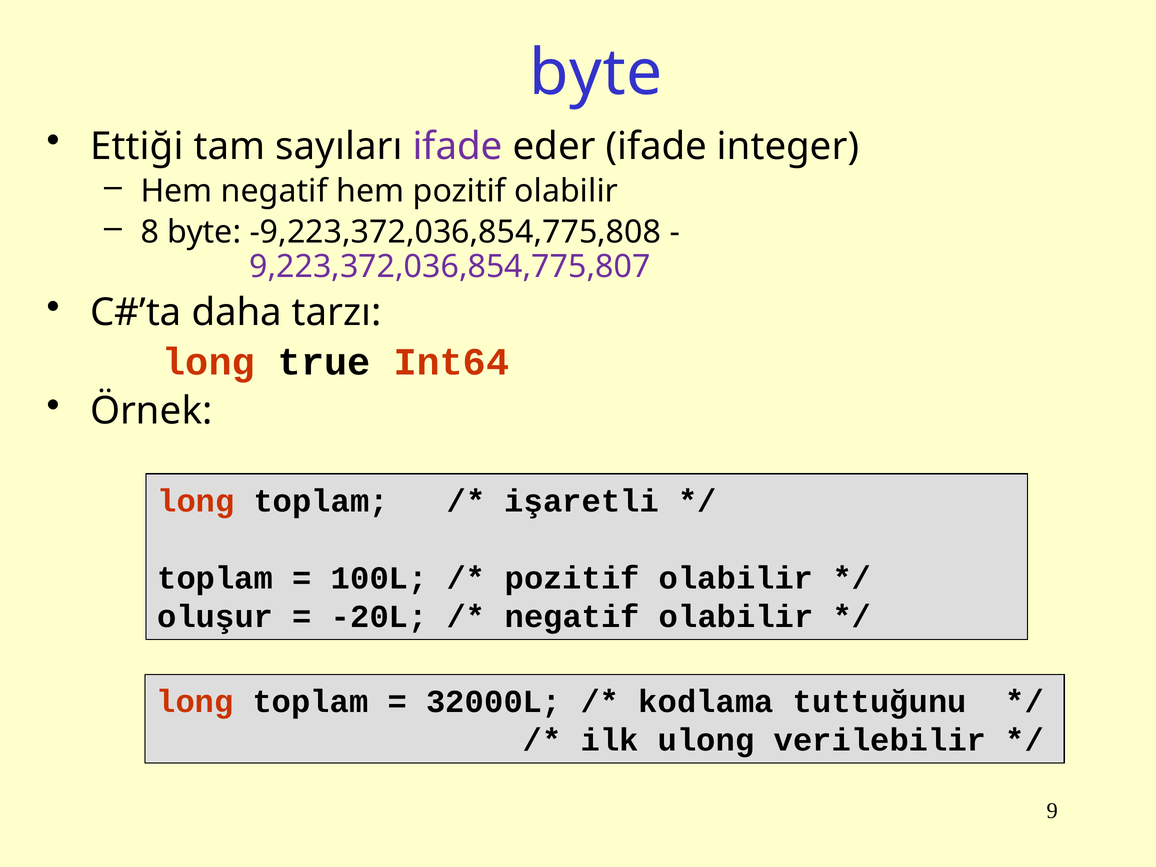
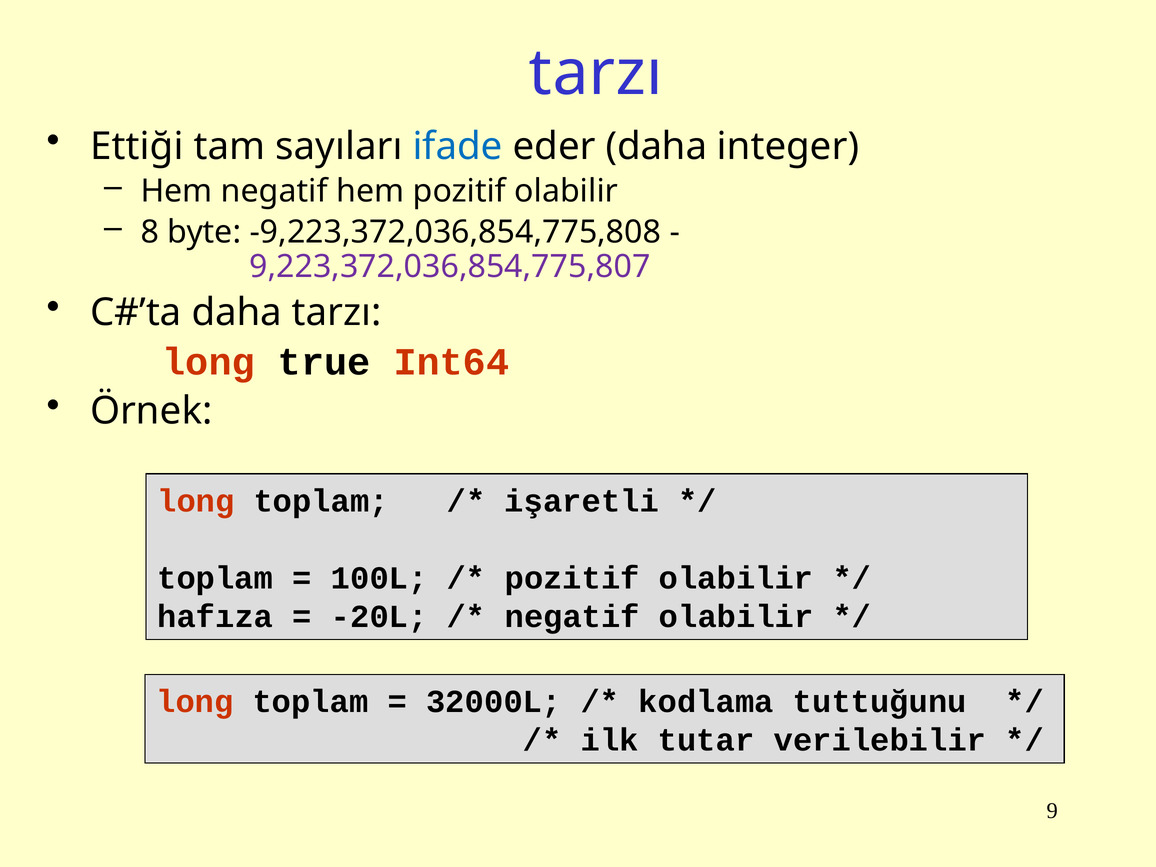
byte: byte -> tarzı (596, 73)
ifade colour: purple -> blue (458, 146)
eder ifade: ifade -> daha (657, 146)
oluşur: oluşur -> hafıza (215, 617)
ulong: ulong -> tutar (706, 740)
